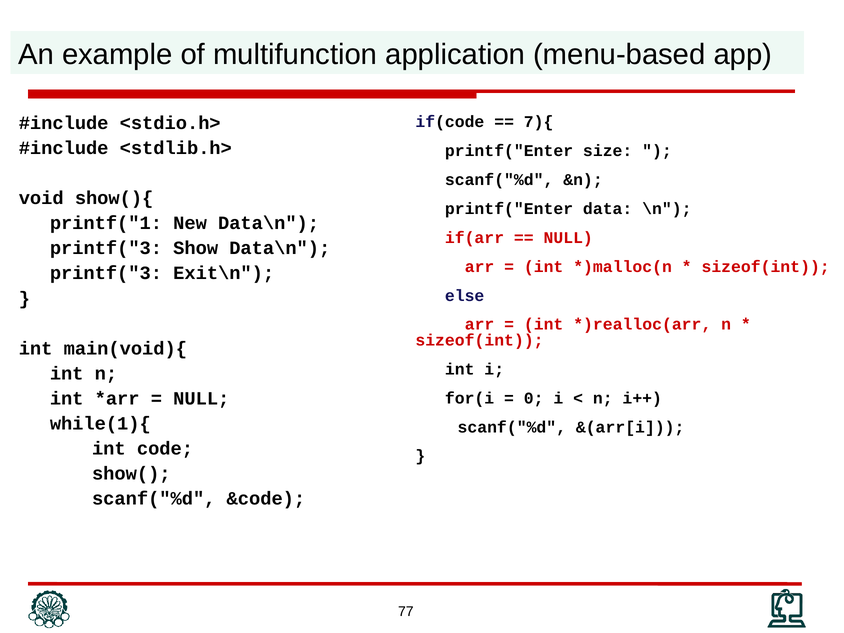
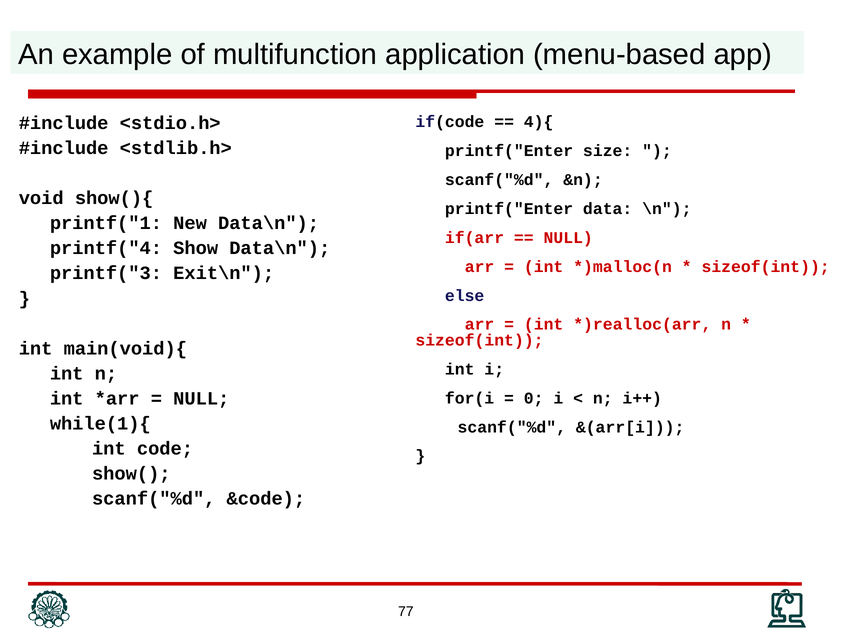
7){: 7){ -> 4){ (539, 122)
printf("3: printf("3 -> printf("4 (106, 248)
